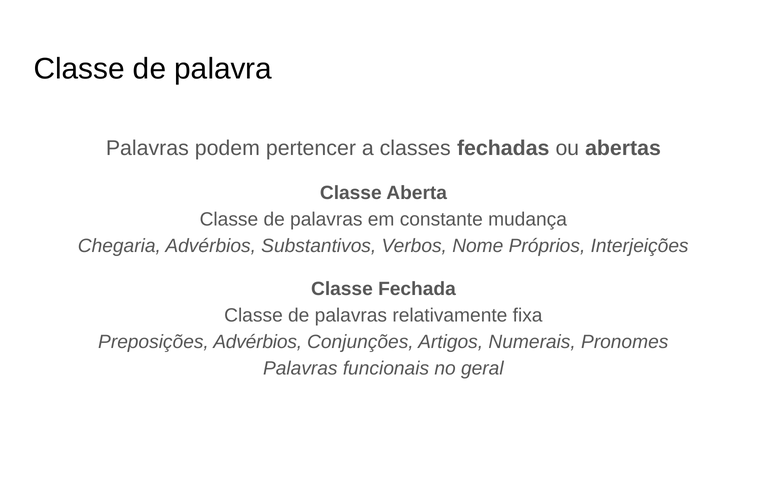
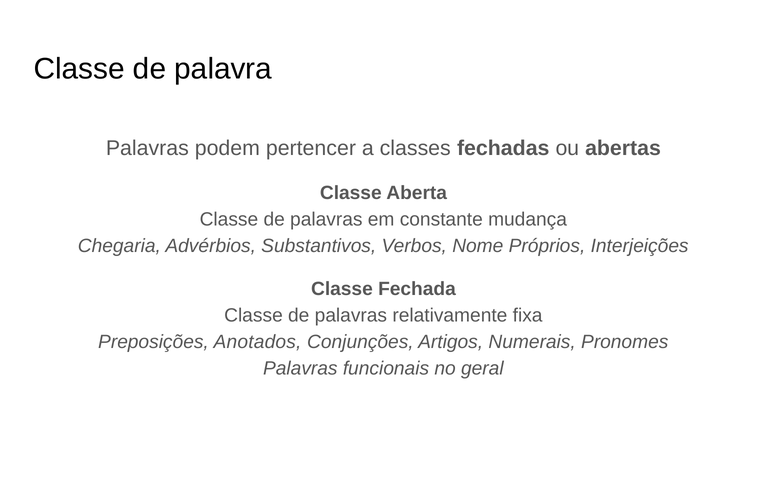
Preposições Advérbios: Advérbios -> Anotados (258, 342)
